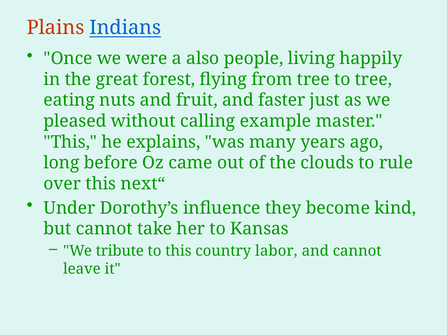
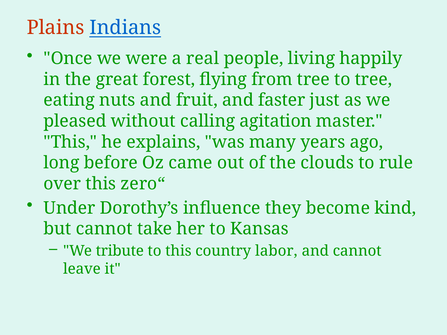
also: also -> real (203, 59)
example: example -> agitation (276, 121)
next“: next“ -> zero“ (143, 184)
